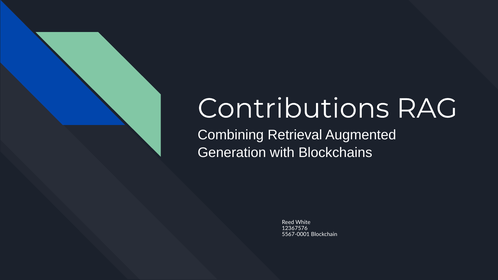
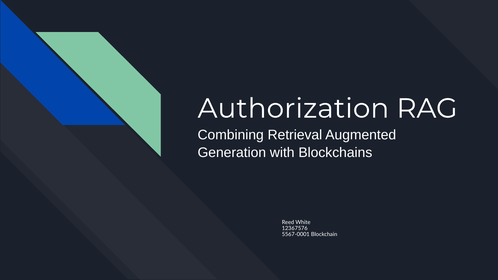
Contributions: Contributions -> Authorization (293, 109)
